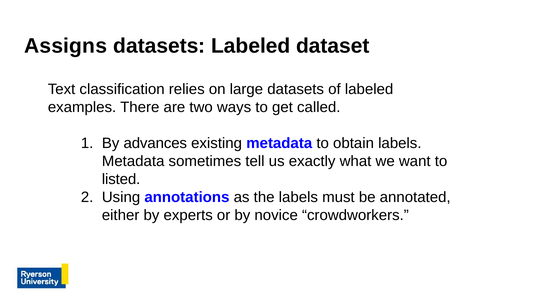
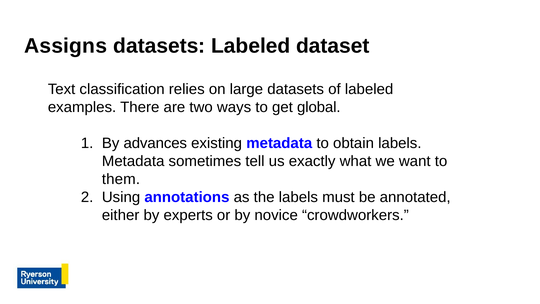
called: called -> global (319, 107)
listed: listed -> them (121, 179)
